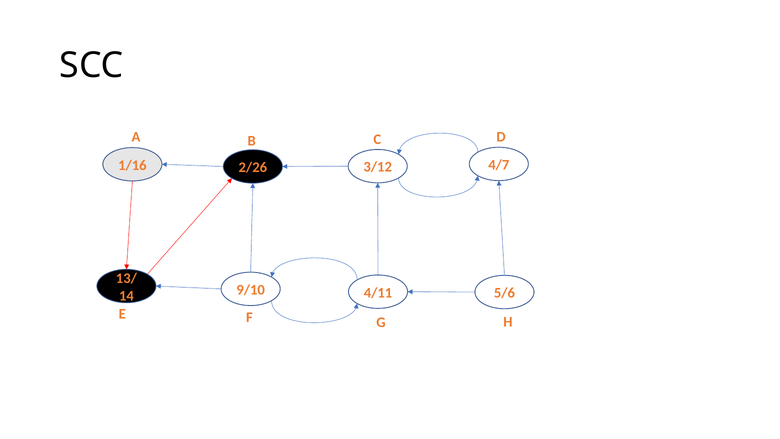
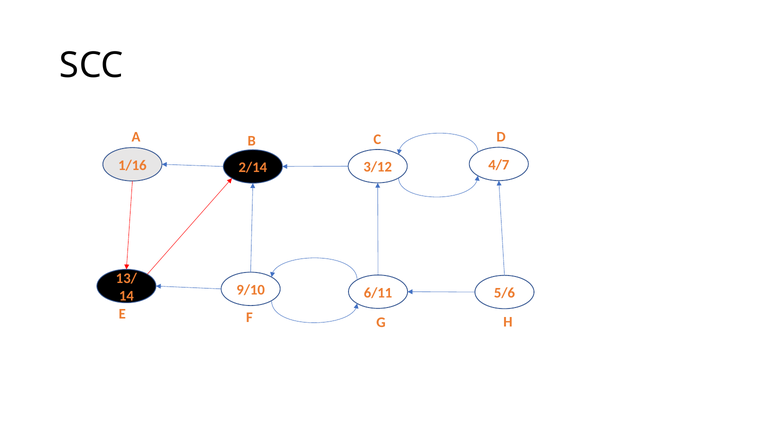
2/26: 2/26 -> 2/14 (253, 167)
4/11: 4/11 -> 6/11 (378, 293)
